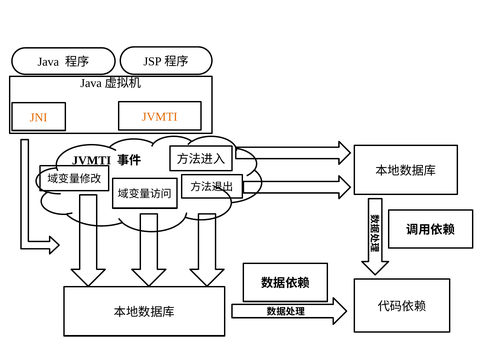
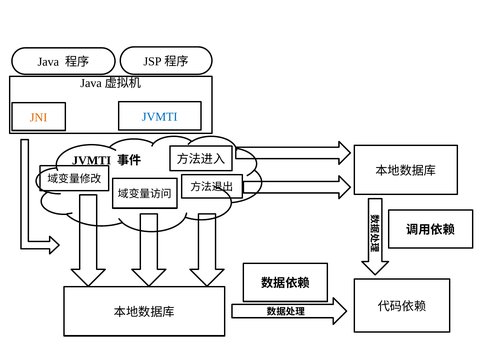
JVMTI colour: orange -> blue (160, 117)
